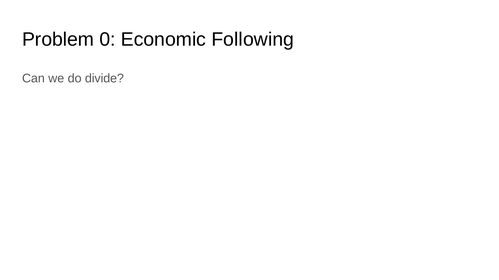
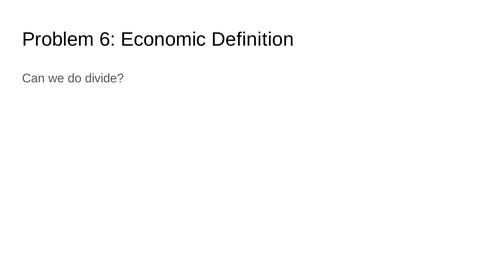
0: 0 -> 6 (108, 40)
Following: Following -> Definition (253, 40)
